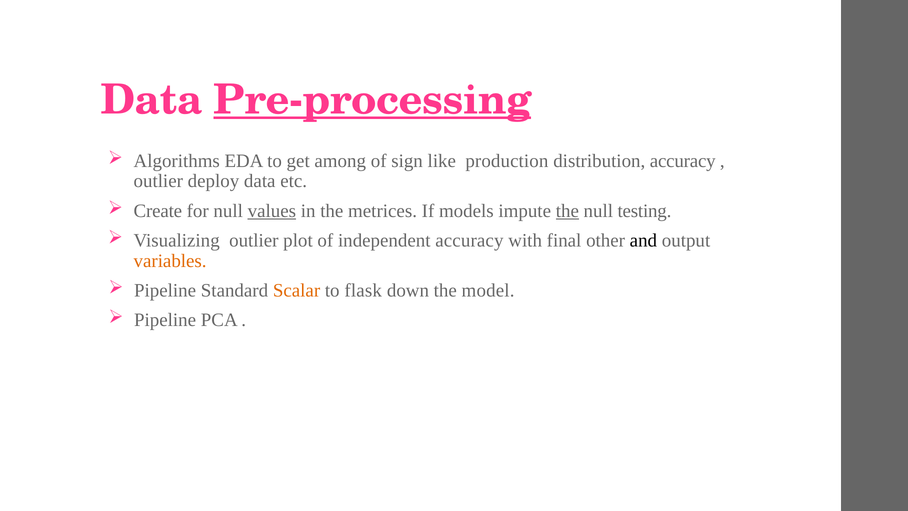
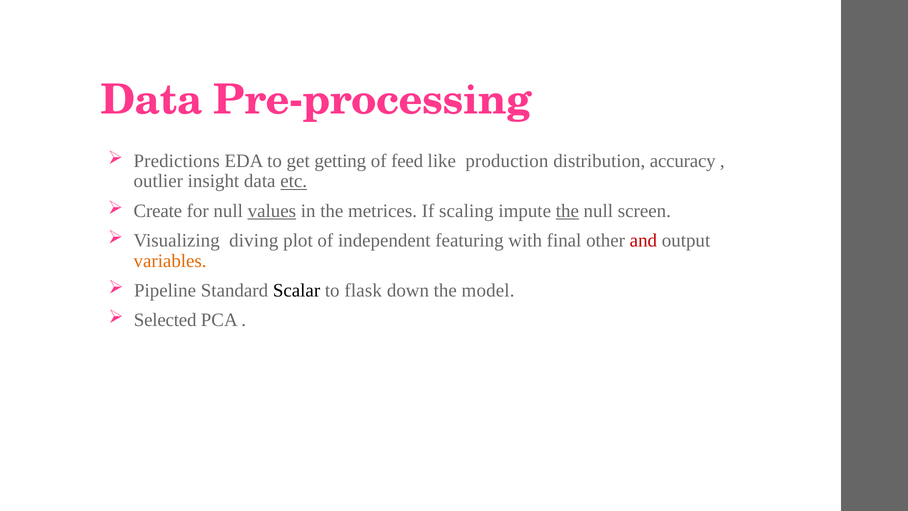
Pre-processing underline: present -> none (373, 100)
Algorithms: Algorithms -> Predictions (177, 161)
among: among -> getting (340, 161)
sign: sign -> feed (407, 161)
deploy: deploy -> insight (213, 181)
etc underline: none -> present (294, 181)
models: models -> scaling (466, 211)
testing: testing -> screen (644, 211)
Visualizing outlier: outlier -> diving (254, 240)
independent accuracy: accuracy -> featuring (469, 240)
and colour: black -> red (643, 240)
Scalar colour: orange -> black (297, 290)
Pipeline: Pipeline -> Selected (165, 320)
